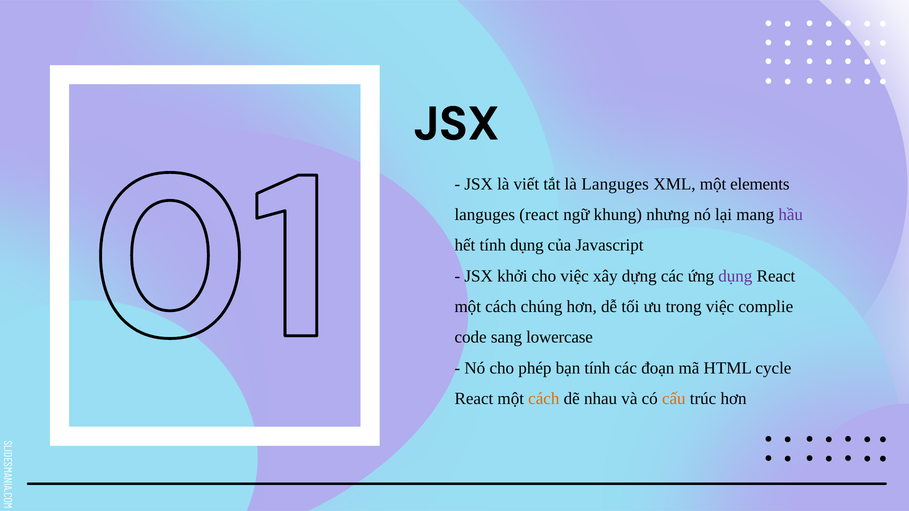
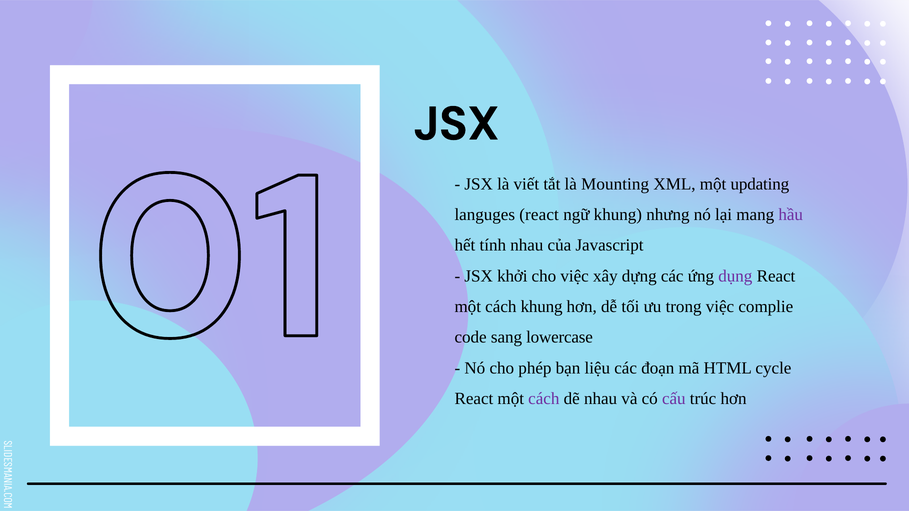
là Languges: Languges -> Mounting (615, 184)
elements: elements -> updating (760, 184)
tính dụng: dụng -> nhau (527, 245)
cách chúng: chúng -> khung (542, 307)
bạn tính: tính -> liệu (597, 368)
cách colour: orange -> purple (544, 399)
cấu colour: orange -> purple (674, 399)
